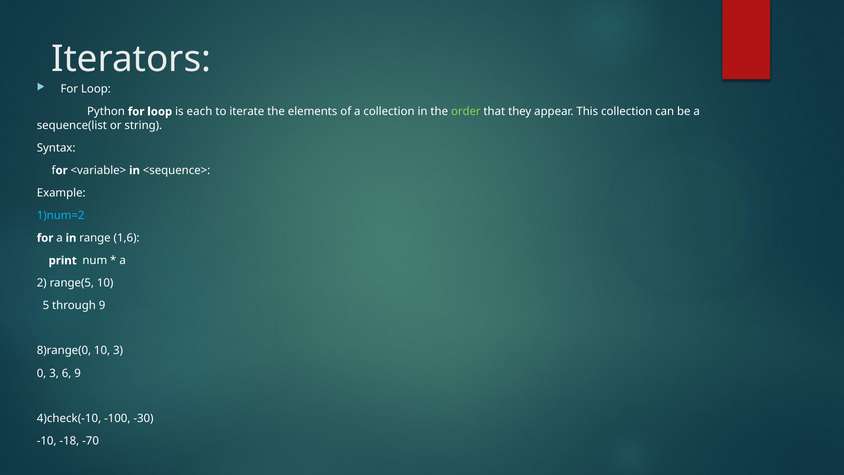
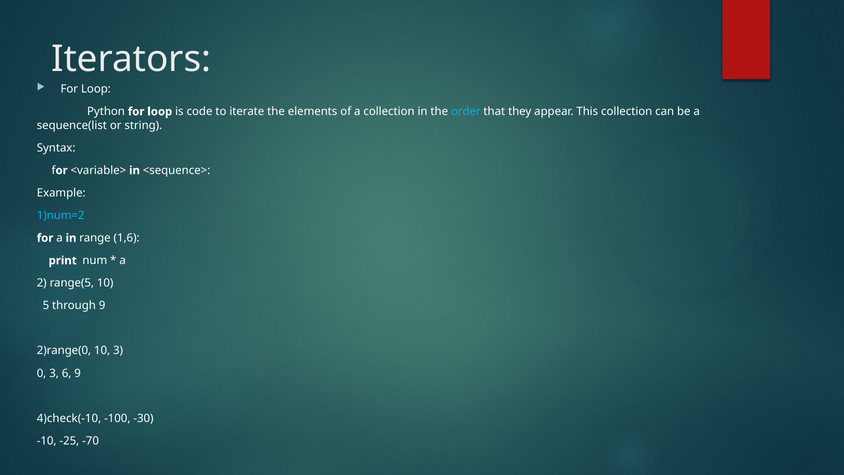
each: each -> code (200, 112)
order colour: light green -> light blue (466, 112)
8)range(0: 8)range(0 -> 2)range(0 (64, 351)
-18: -18 -> -25 (69, 441)
